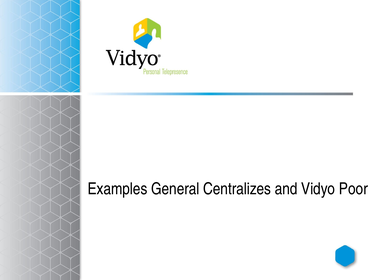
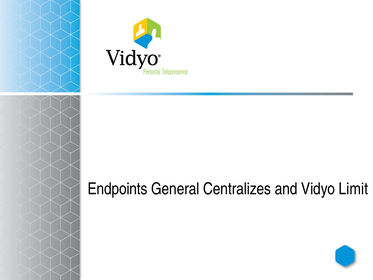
Examples: Examples -> Endpoints (118, 189)
Poor: Poor -> Limit (353, 189)
